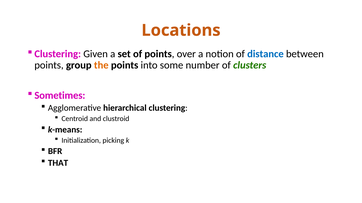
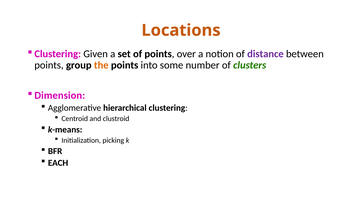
distance colour: blue -> purple (265, 54)
Sometimes: Sometimes -> Dimension (60, 96)
THAT: THAT -> EACH (58, 163)
